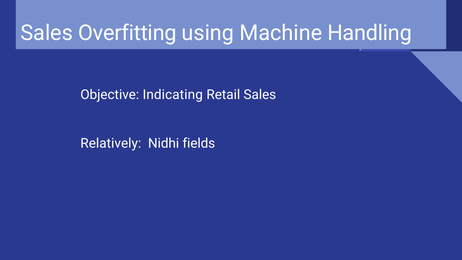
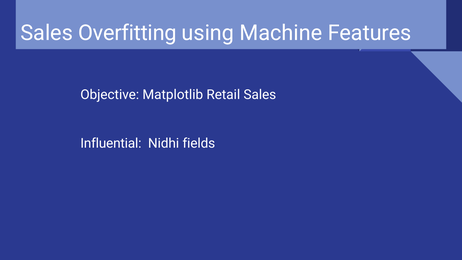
Handling: Handling -> Features (370, 33)
Indicating: Indicating -> Matplotlib (173, 95)
Relatively: Relatively -> Influential (111, 143)
